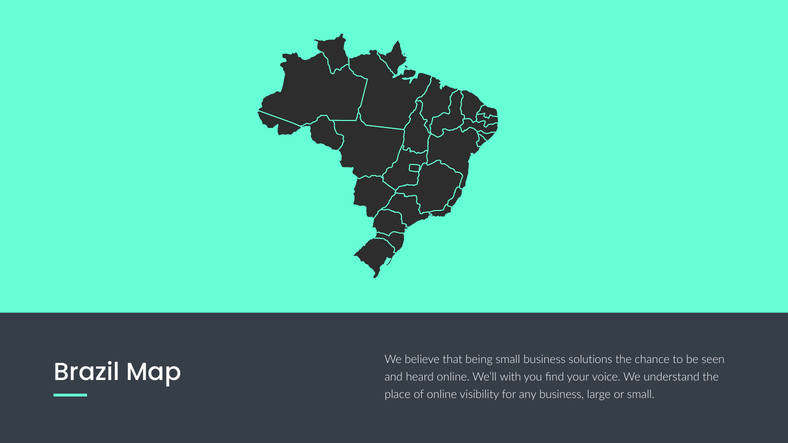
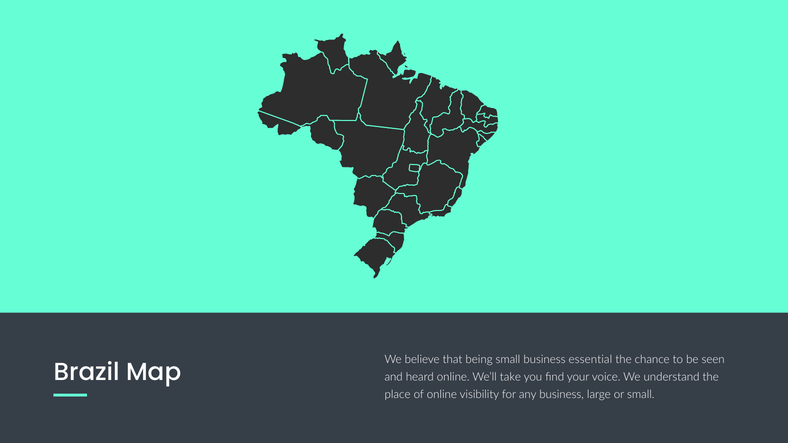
solutions: solutions -> essential (590, 360)
with: with -> take (510, 377)
